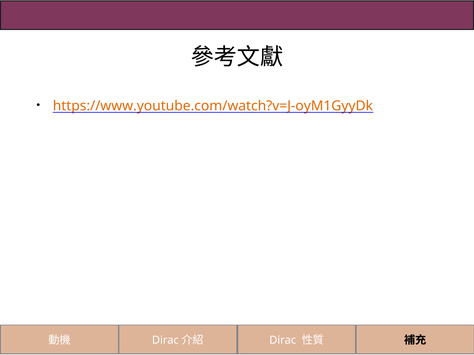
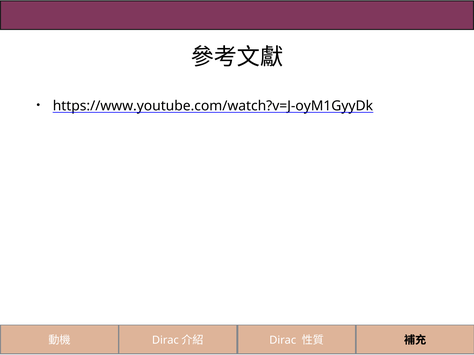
https://www.youtube.com/watch?v=J-oyM1GyyDk colour: orange -> black (213, 106)
